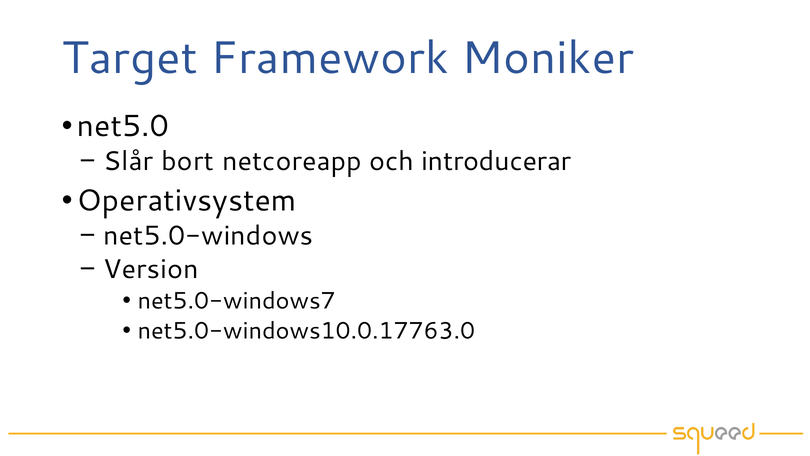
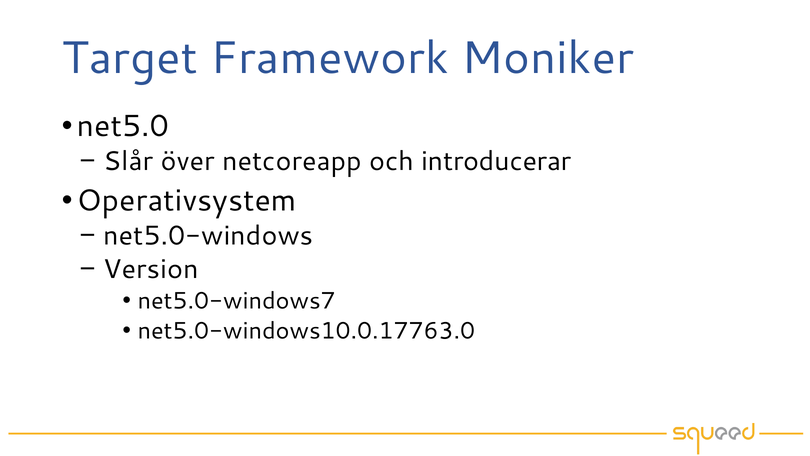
bort: bort -> över (188, 161)
